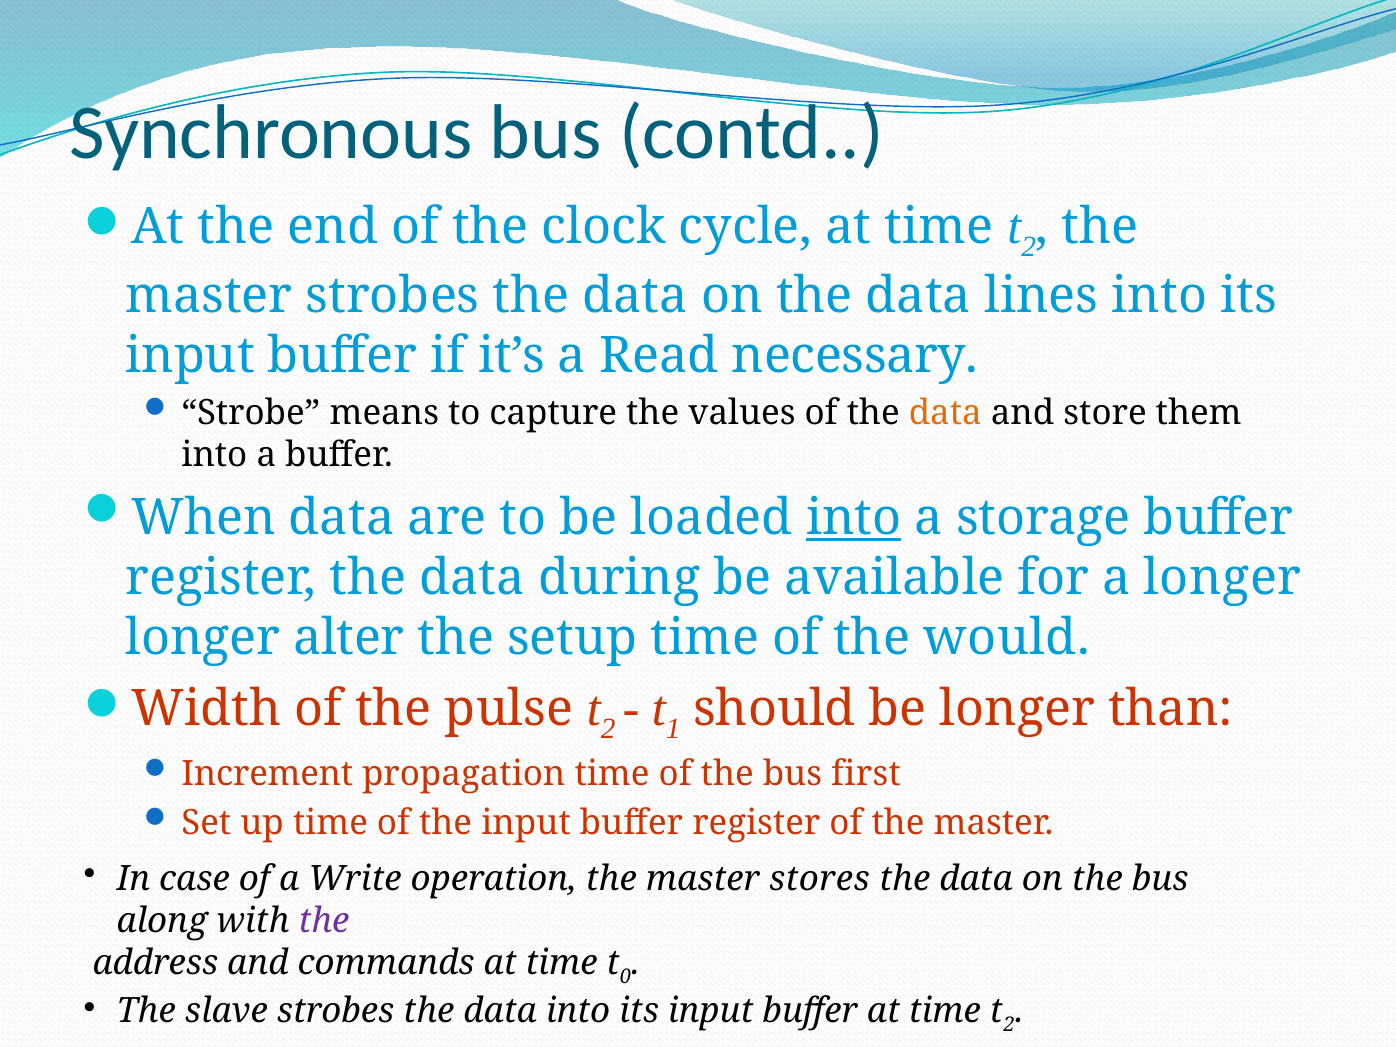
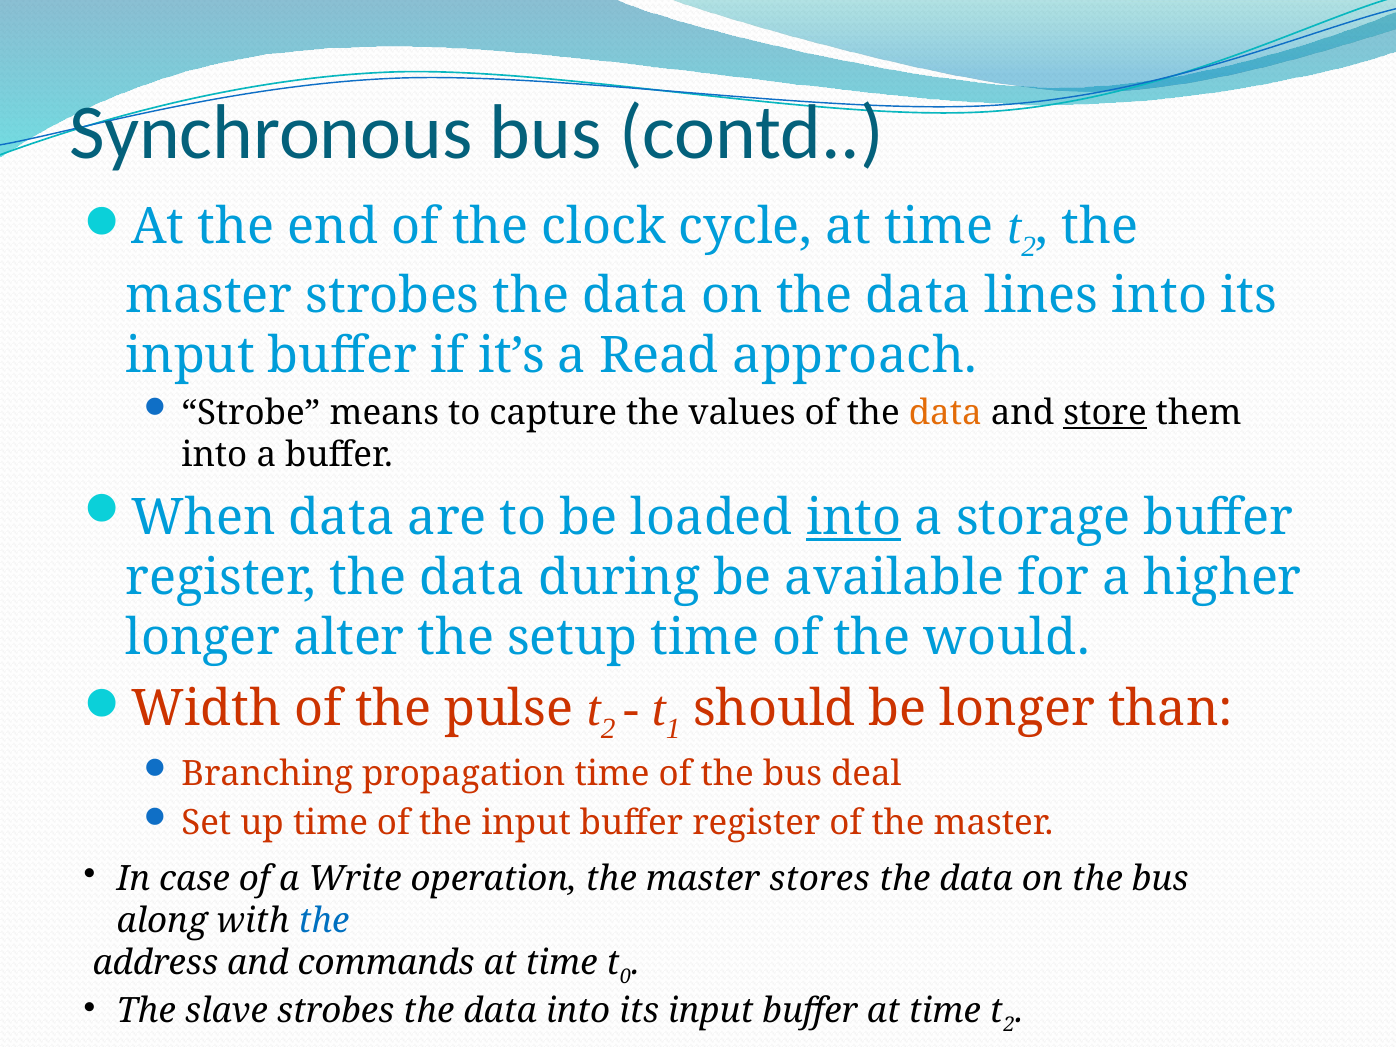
necessary: necessary -> approach (855, 356)
store underline: none -> present (1105, 413)
a longer: longer -> higher (1223, 578)
Increment: Increment -> Branching (267, 774)
first: first -> deal (866, 774)
the colour: purple -> blue (324, 921)
